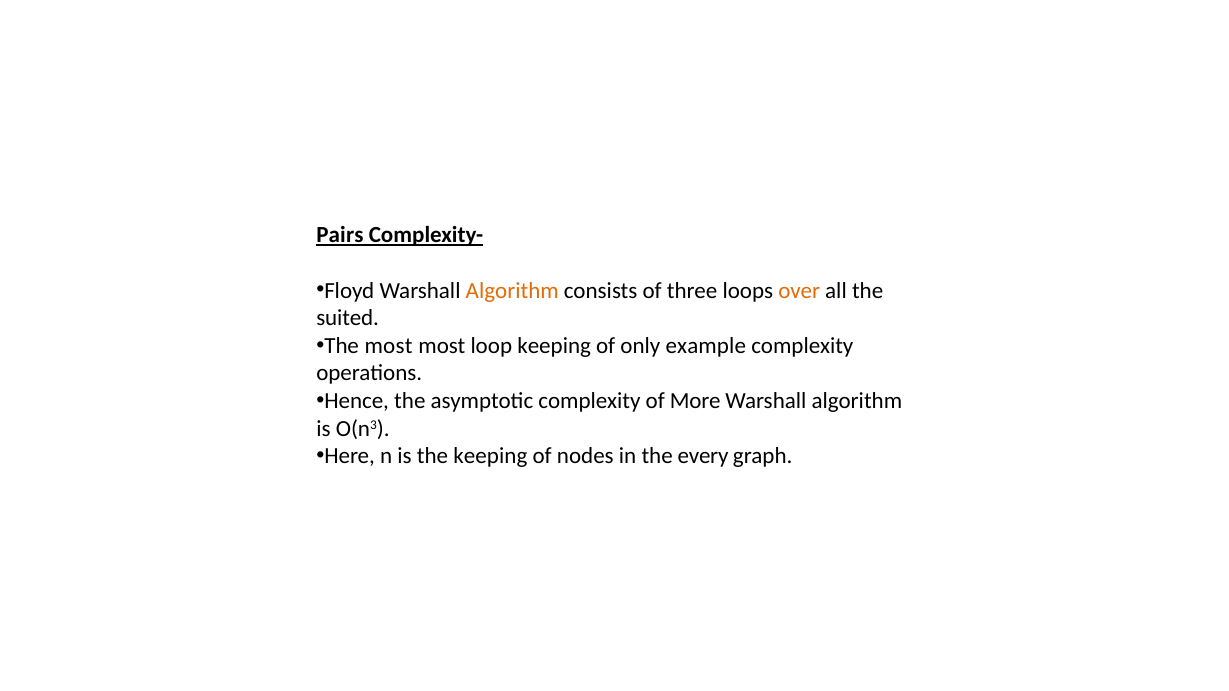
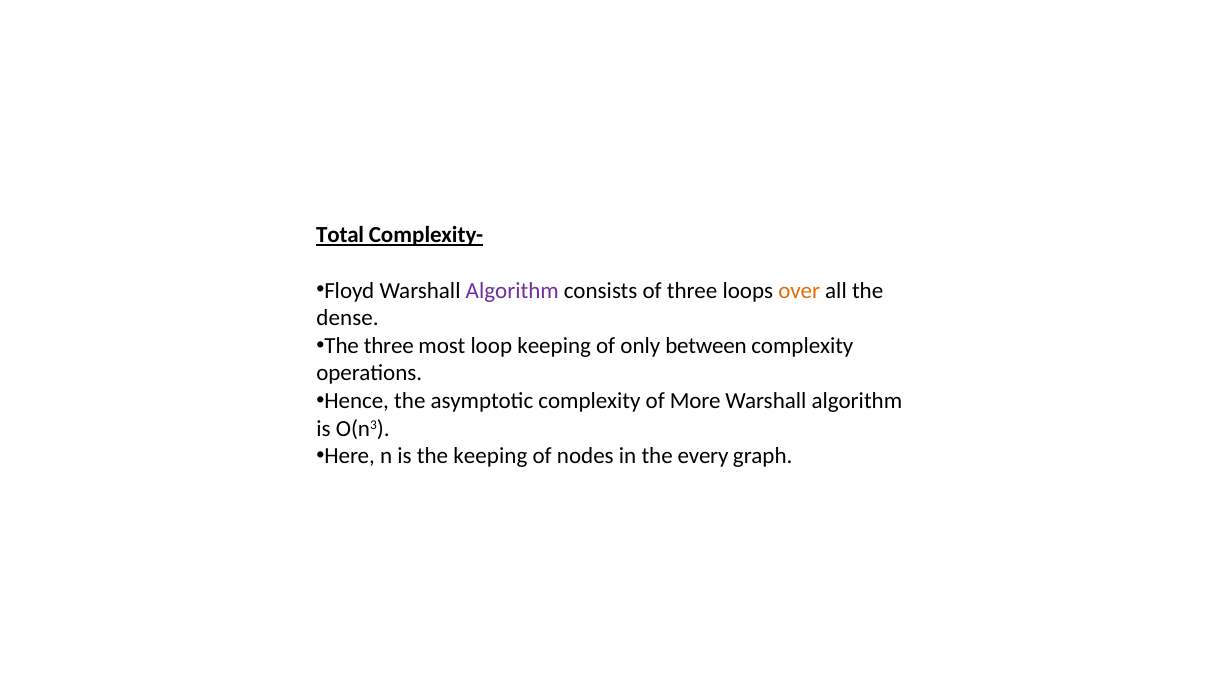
Pairs: Pairs -> Total (340, 235)
Algorithm colour: orange -> purple (512, 291)
suited: suited -> dense (348, 318)
The most: most -> three (389, 346)
example: example -> between (706, 346)
